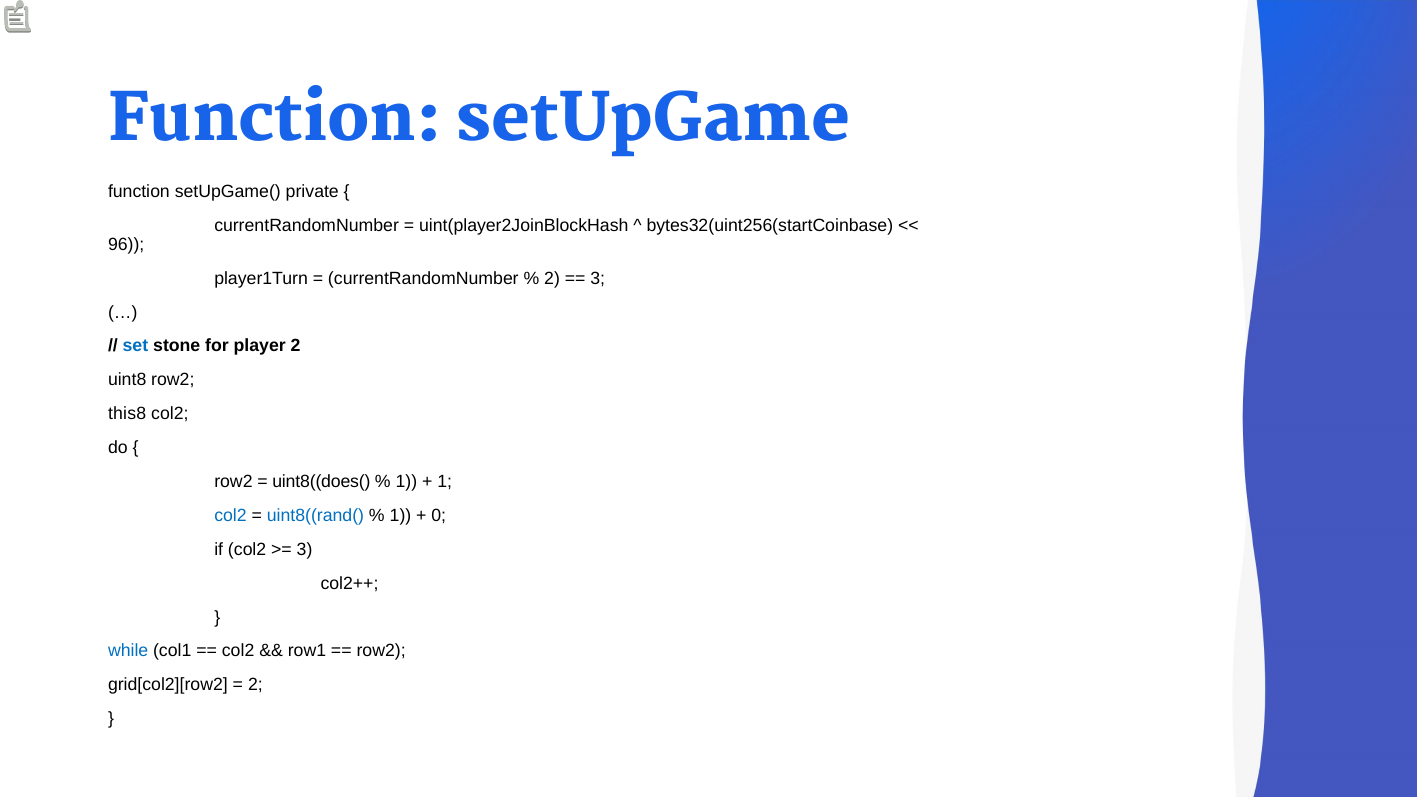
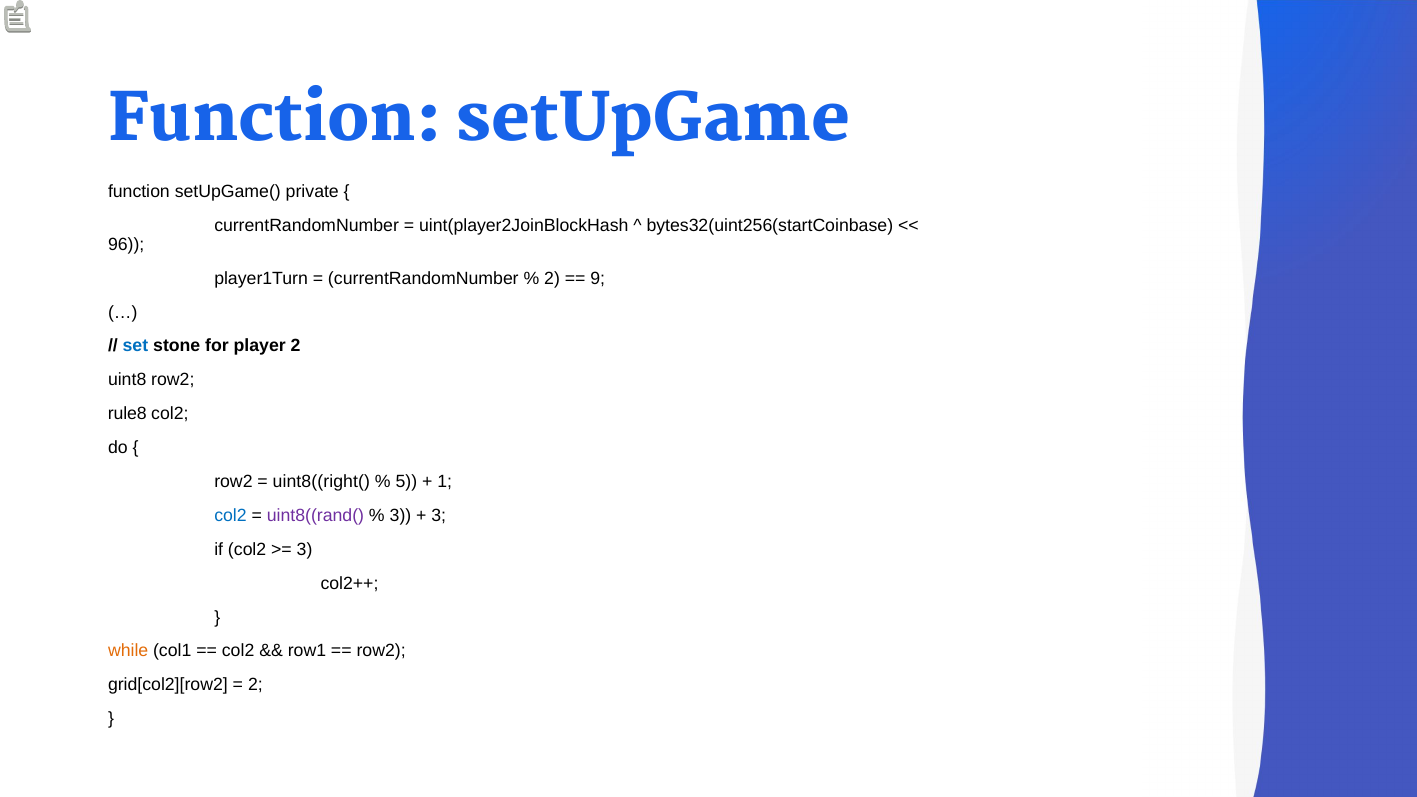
3: 3 -> 9 (598, 278)
this8: this8 -> rule8 (127, 414)
uint8((does(: uint8((does( -> uint8((right( (321, 482)
1: 1 -> 5 (406, 482)
uint8((rand( colour: blue -> purple (315, 516)
1: 1 -> 3 (400, 516)
0: 0 -> 3 (439, 516)
while colour: blue -> orange (128, 651)
